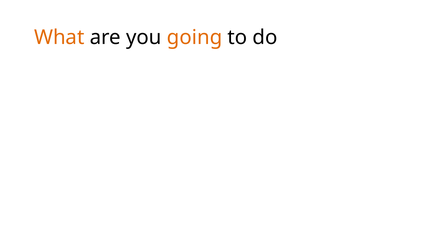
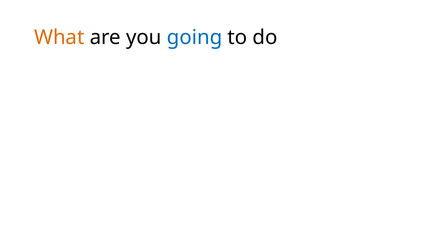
going colour: orange -> blue (195, 37)
